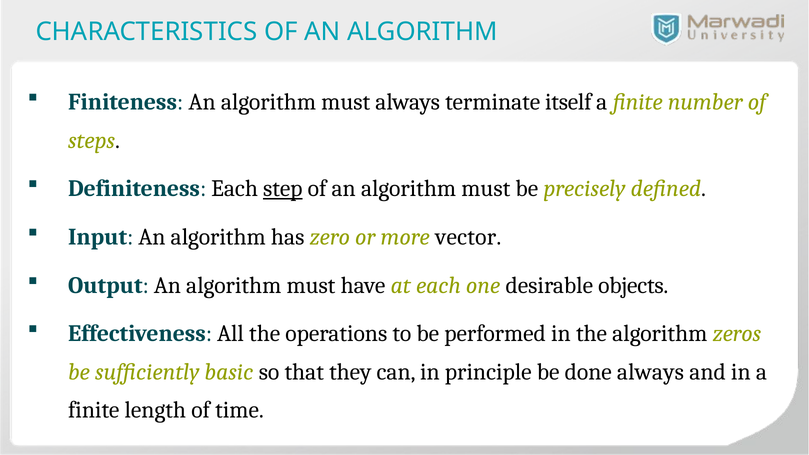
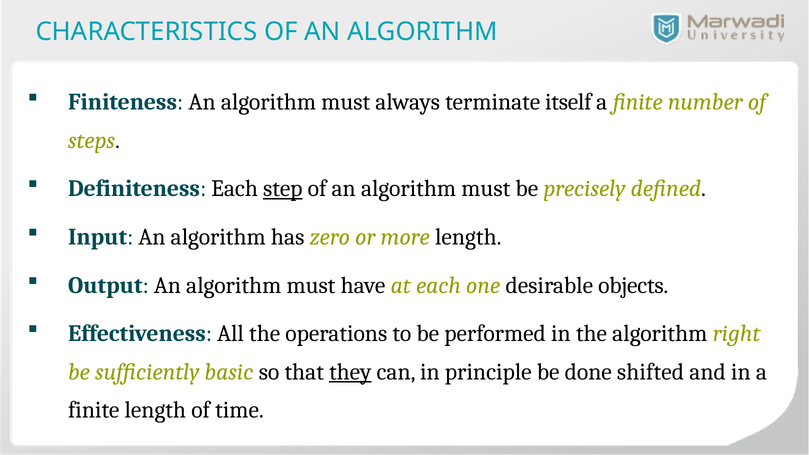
more vector: vector -> length (468, 237)
zeros: zeros -> right (737, 334)
they underline: none -> present (350, 372)
done always: always -> shifted (651, 372)
